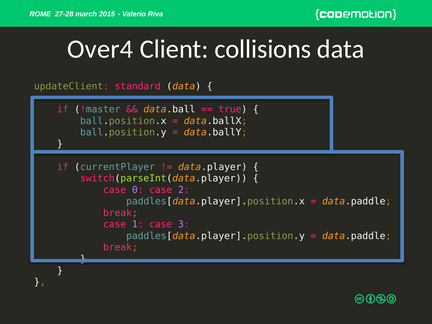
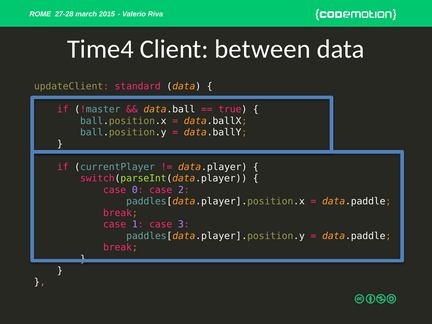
Over4: Over4 -> Time4 (100, 49)
collisions: collisions -> between (263, 49)
